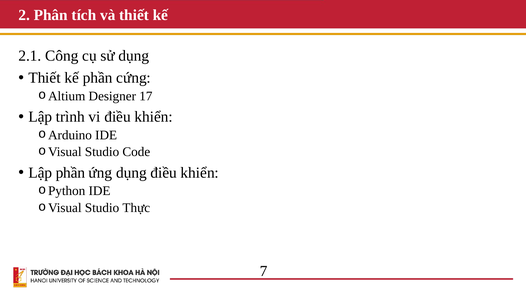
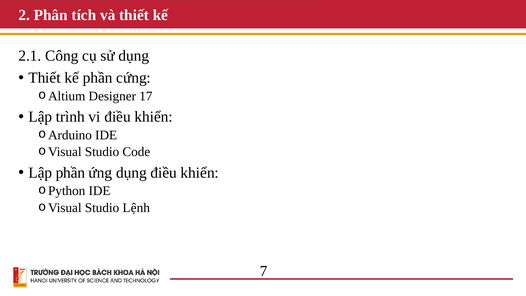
Thực: Thực -> Lệnh (136, 208)
